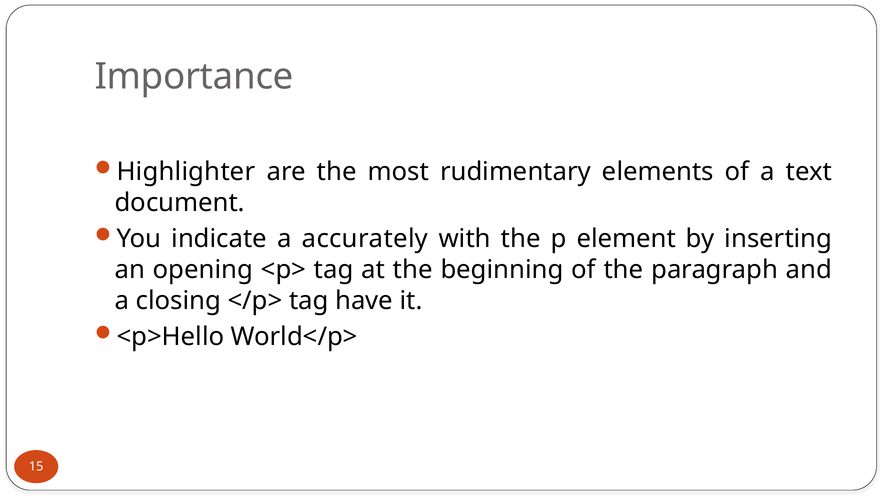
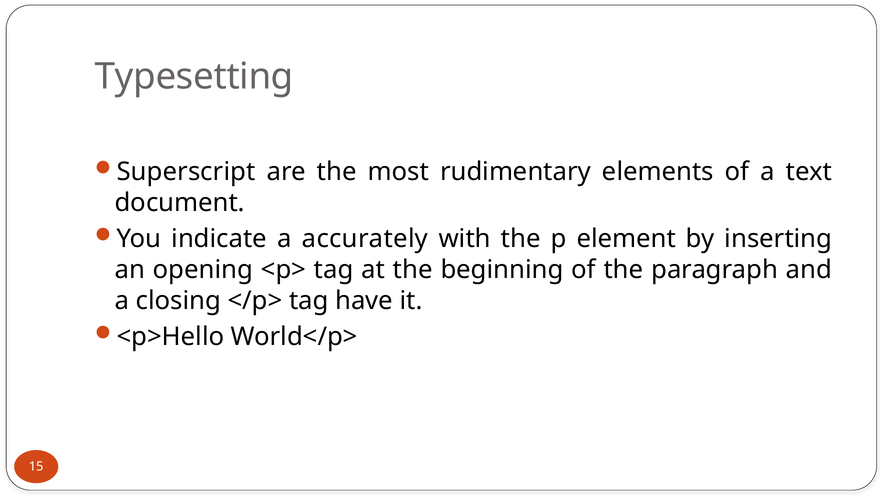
Importance: Importance -> Typesetting (194, 77)
Highlighter: Highlighter -> Superscript (186, 172)
